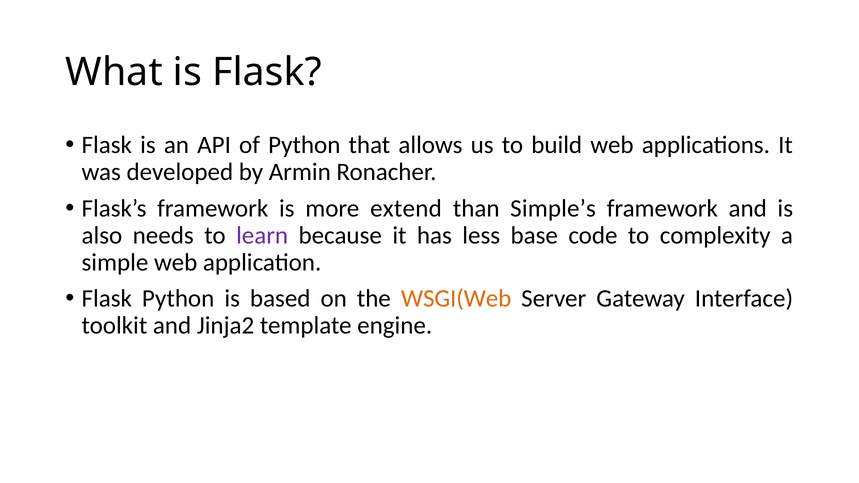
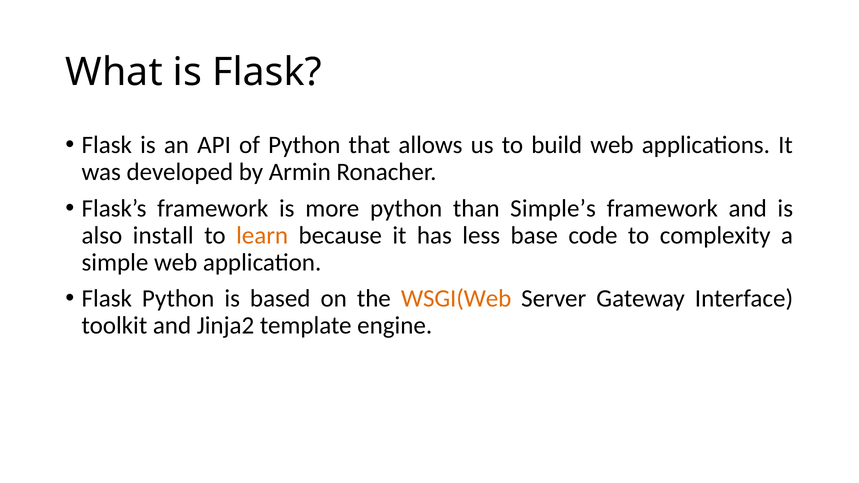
more extend: extend -> python (406, 208)
needs: needs -> install (163, 235)
learn colour: purple -> orange (262, 235)
